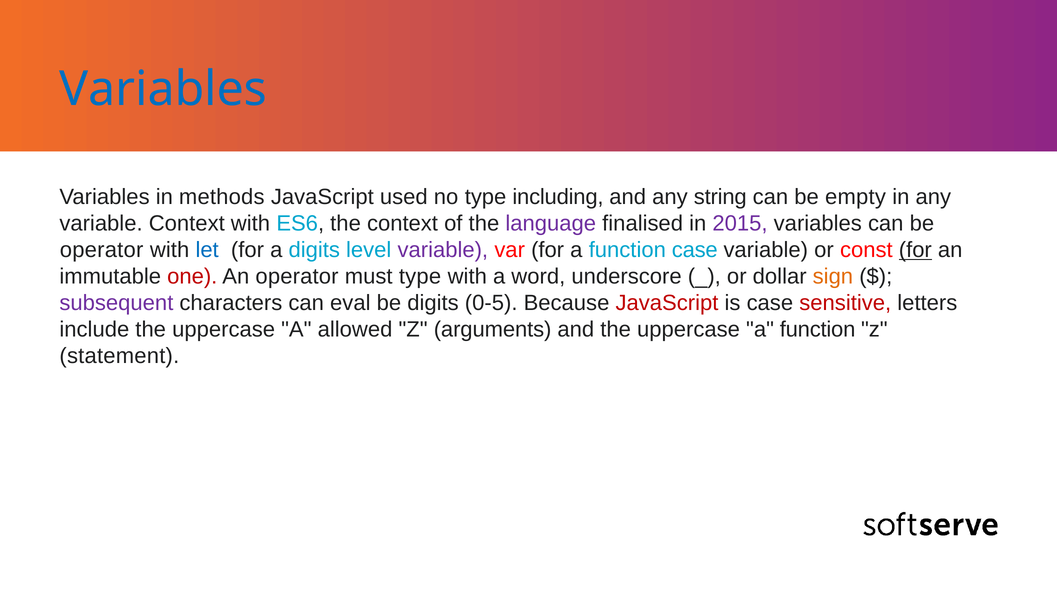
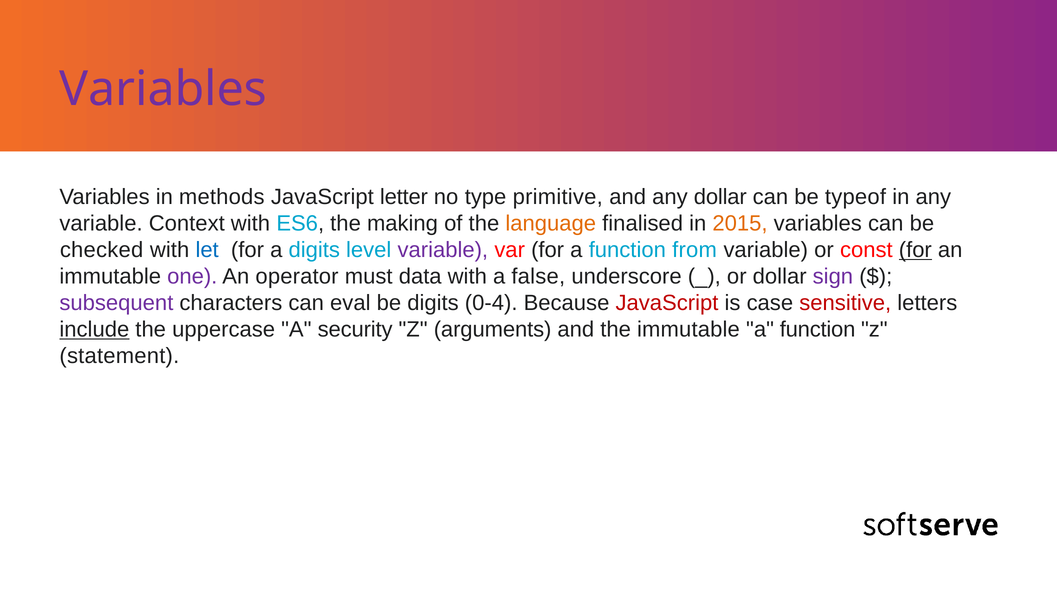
Variables colour: blue -> purple (163, 89)
used: used -> letter (404, 197)
including: including -> primitive (558, 197)
any string: string -> dollar (720, 197)
empty: empty -> typeof (855, 197)
the context: context -> making (402, 223)
language colour: purple -> orange (551, 223)
2015 colour: purple -> orange (740, 223)
operator: operator -> checked (102, 250)
function case: case -> from (695, 250)
one colour: red -> purple (192, 276)
must type: type -> data (420, 276)
word: word -> false (538, 276)
sign colour: orange -> purple (833, 276)
0-5: 0-5 -> 0-4 (491, 303)
include underline: none -> present (94, 329)
allowed: allowed -> security (355, 329)
and the uppercase: uppercase -> immutable (688, 329)
